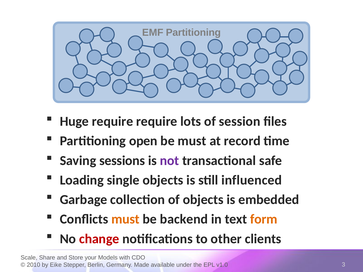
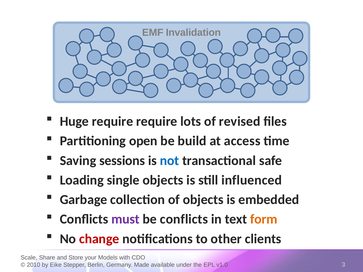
EMF Partitioning: Partitioning -> Invalidation (193, 33)
session: session -> revised (240, 122)
be must: must -> build (192, 141)
record: record -> access (242, 141)
not colour: purple -> blue (170, 161)
must colour: orange -> purple (126, 219)
be backend: backend -> conflicts (184, 219)
